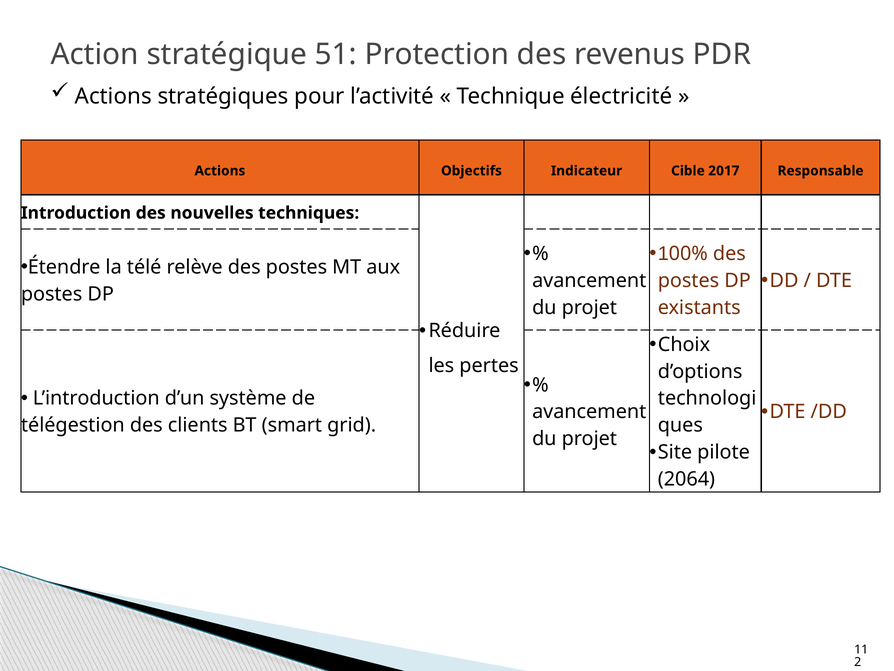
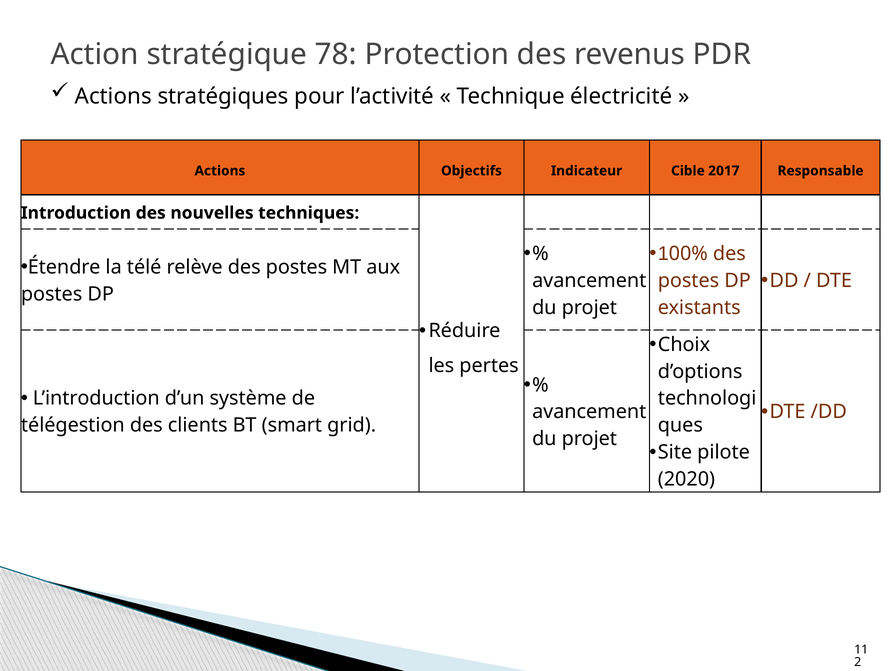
51: 51 -> 78 (336, 54)
2064: 2064 -> 2020 (686, 479)
